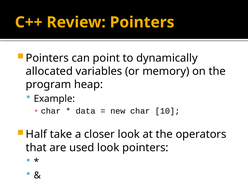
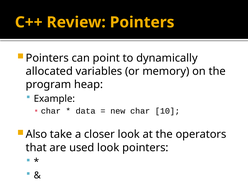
Half: Half -> Also (36, 134)
